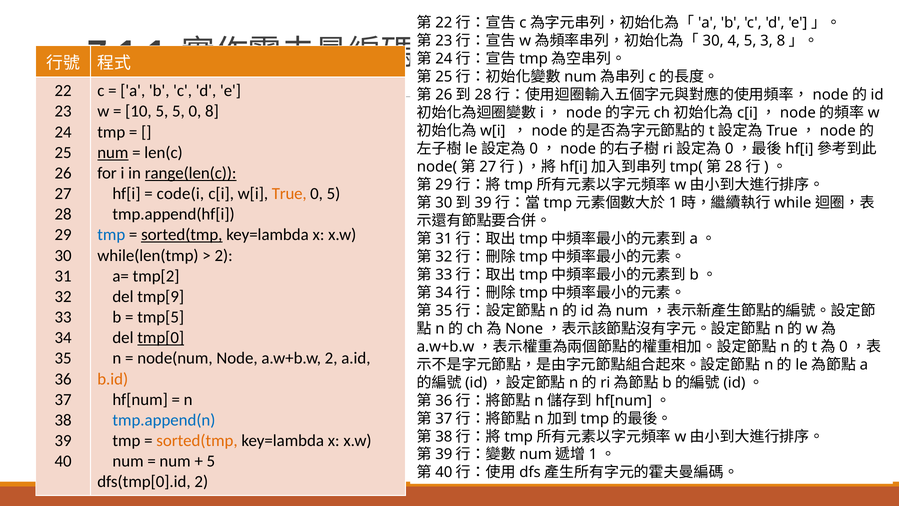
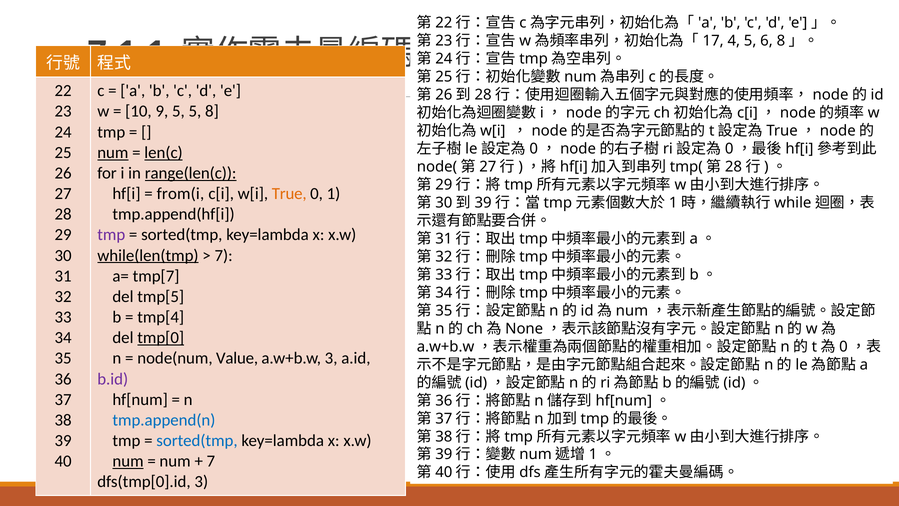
30: 30 -> 17 (713, 41)
3: 3 -> 6 (767, 41)
10 5: 5 -> 9 (162, 111)
5 0: 0 -> 5 (195, 111)
len(c underline: none -> present (164, 152)
code(i: code(i -> from(i (180, 194)
0 5: 5 -> 1 (333, 194)
tmp colour: blue -> purple (111, 235)
sorted(tmp underline: present -> none (182, 235)
while(len(tmp underline: none -> present (148, 255)
2: 2 -> 7 (224, 255)
tmp[2: tmp[2 -> tmp[7 (156, 276)
tmp[9: tmp[9 -> tmp[5 (161, 296)
tmp[5: tmp[5 -> tmp[4 (161, 317)
Node: Node -> Value (237, 358)
a.w+b.w 2: 2 -> 3 (331, 358)
b.id colour: orange -> purple (113, 379)
sorted(tmp colour: orange -> blue (197, 440)
num underline: none -> present (128, 461)
5: 5 -> 7 (211, 461)
dfs(tmp[0].id 2: 2 -> 3 (201, 482)
